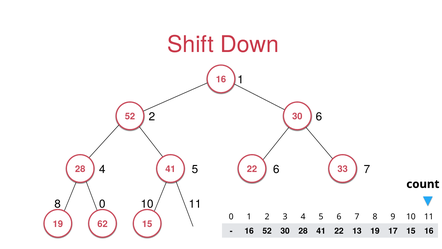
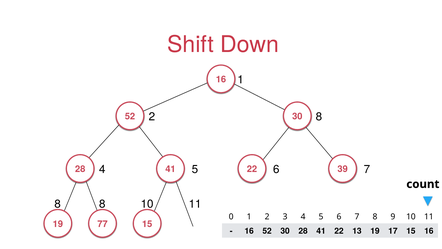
2 6: 6 -> 8 (319, 116)
33: 33 -> 39 (343, 169)
8 0: 0 -> 8 (103, 204)
62: 62 -> 77 (103, 224)
